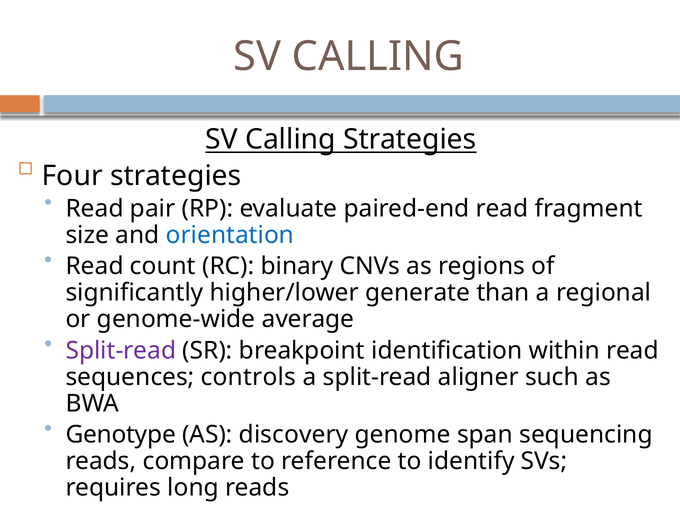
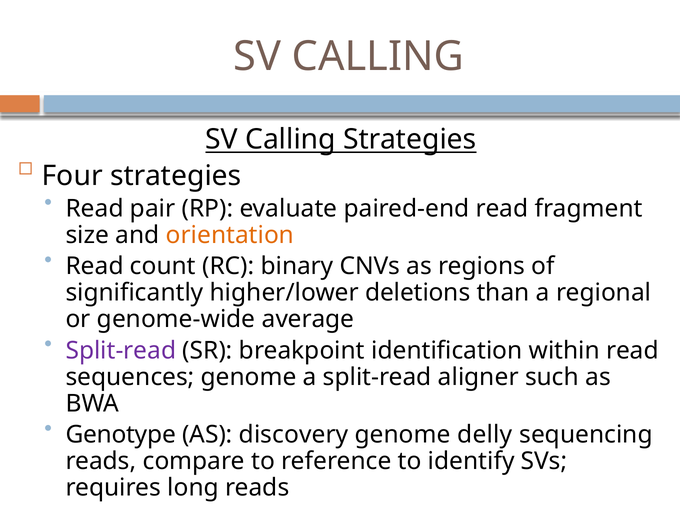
orientation colour: blue -> orange (230, 235)
generate: generate -> deletions (418, 293)
sequences controls: controls -> genome (249, 377)
span: span -> delly (485, 435)
